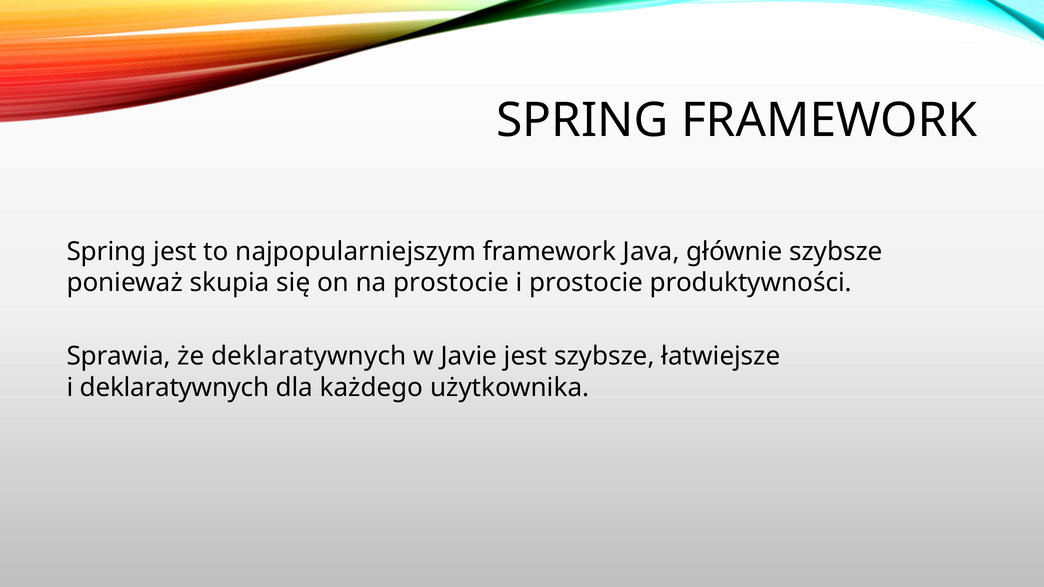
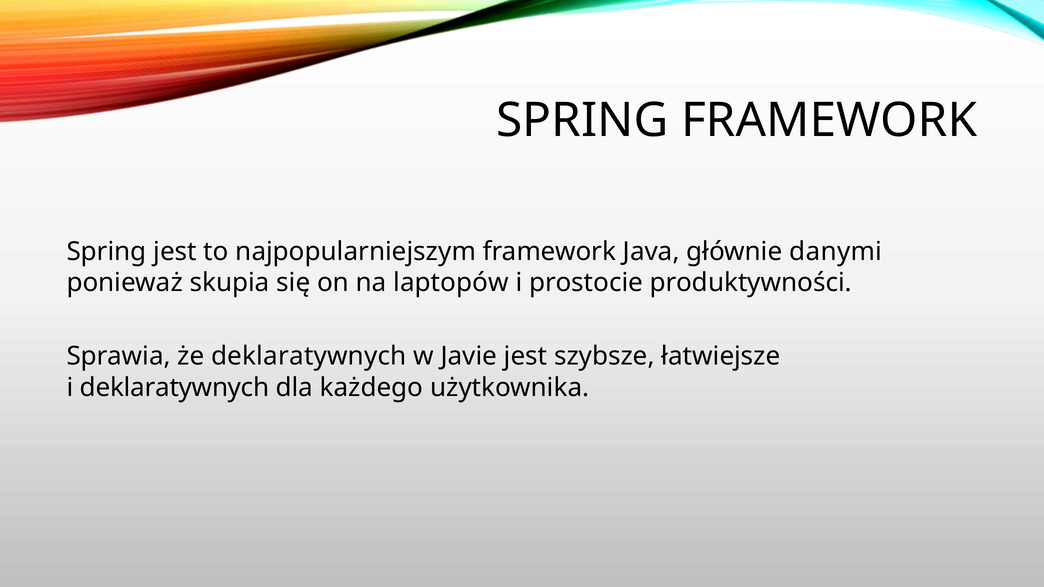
głównie szybsze: szybsze -> danymi (836, 252)
na prostocie: prostocie -> laptopów (451, 283)
